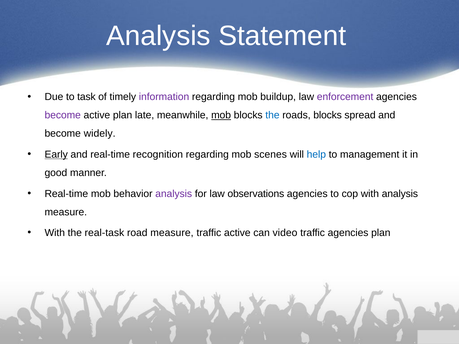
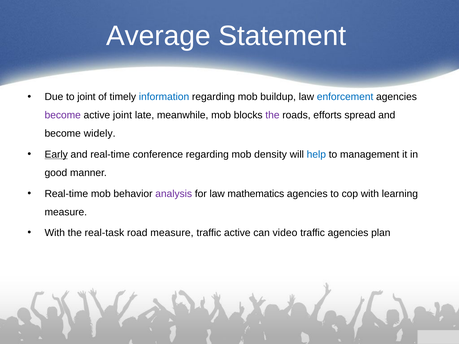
Analysis: Analysis -> Average (158, 36)
to task: task -> joint (86, 97)
information colour: purple -> blue (164, 97)
enforcement colour: purple -> blue (345, 97)
active plan: plan -> joint (123, 115)
mob underline: present -> none (221, 115)
the colour: blue -> purple (272, 115)
roads blocks: blocks -> efforts (328, 115)
recognition: recognition -> conference (158, 155)
scenes: scenes -> density (271, 155)
observations: observations -> mathematics (256, 194)
with analysis: analysis -> learning (400, 194)
